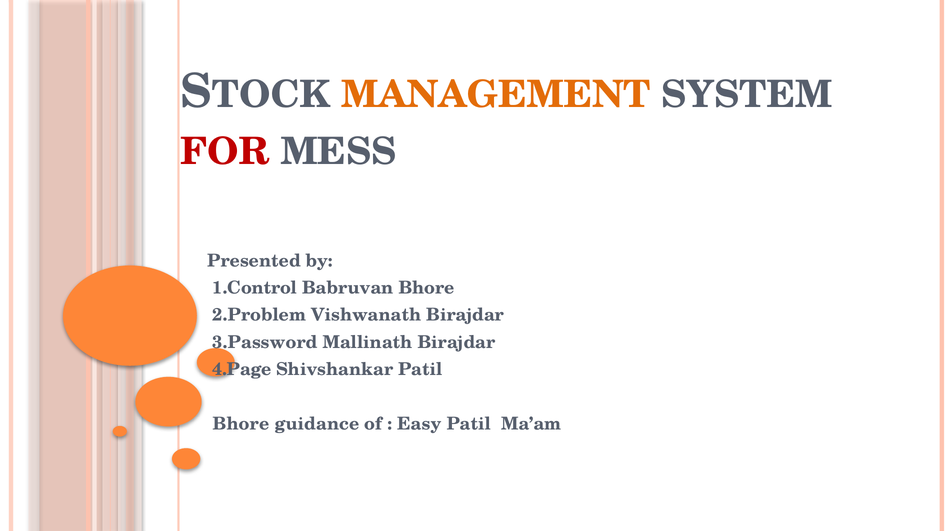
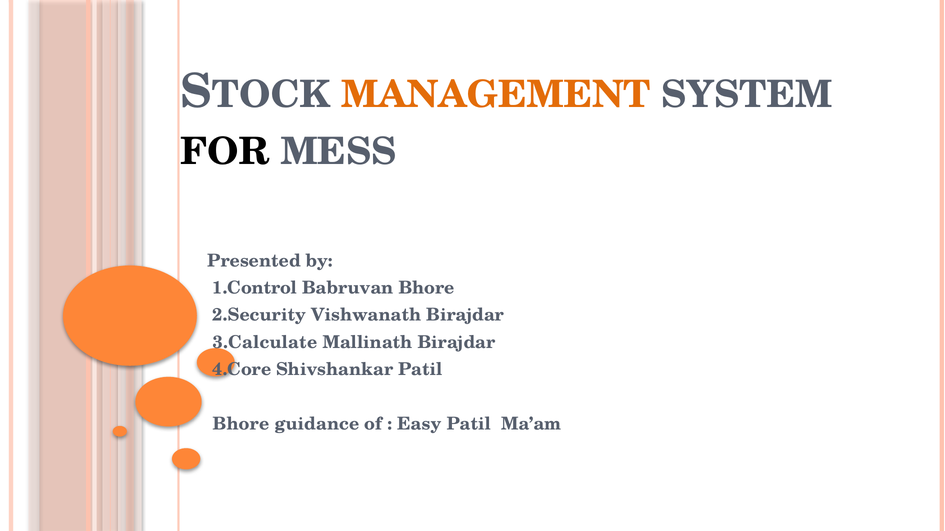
FOR colour: red -> black (225, 152)
2.Problem: 2.Problem -> 2.Security (259, 316)
3.Password: 3.Password -> 3.Calculate (265, 343)
4.Page: 4.Page -> 4.Core (242, 370)
